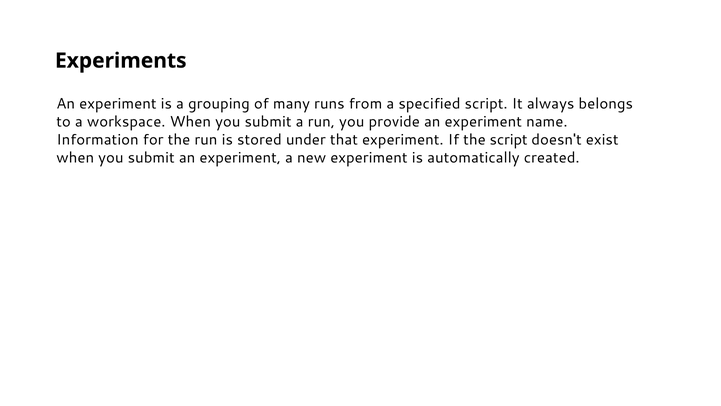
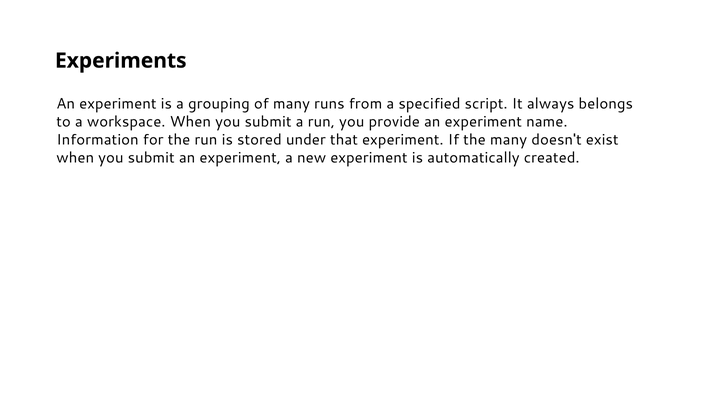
the script: script -> many (509, 140)
